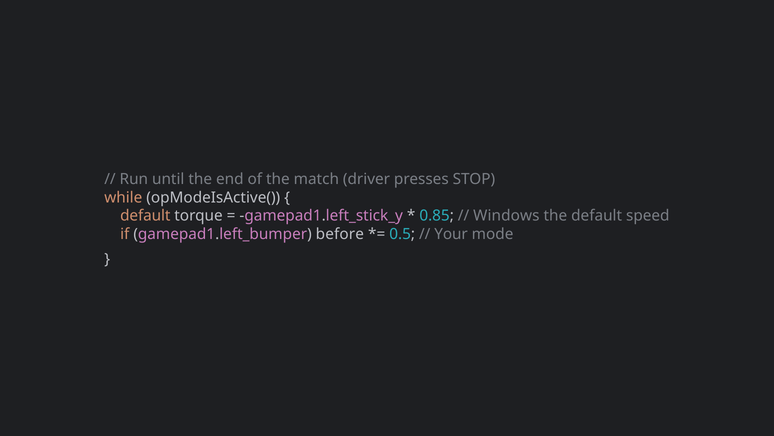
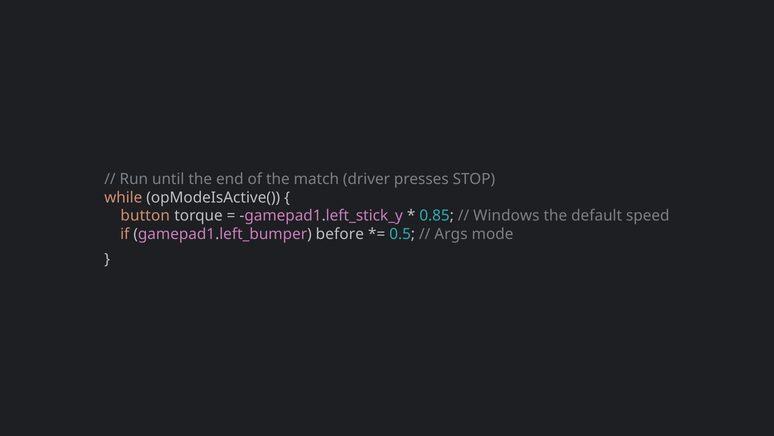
default: default -> button (145, 216)
Your: Your -> Args (451, 234)
